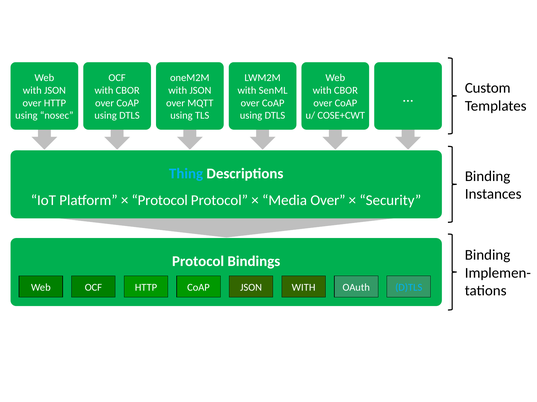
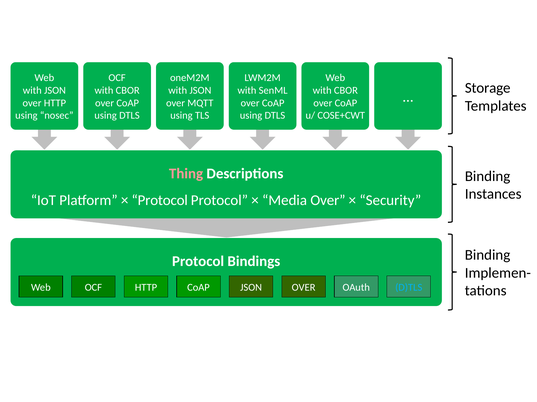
Custom: Custom -> Storage (488, 88)
Thing colour: light blue -> pink (186, 174)
HTTP WITH: WITH -> OVER (304, 288)
